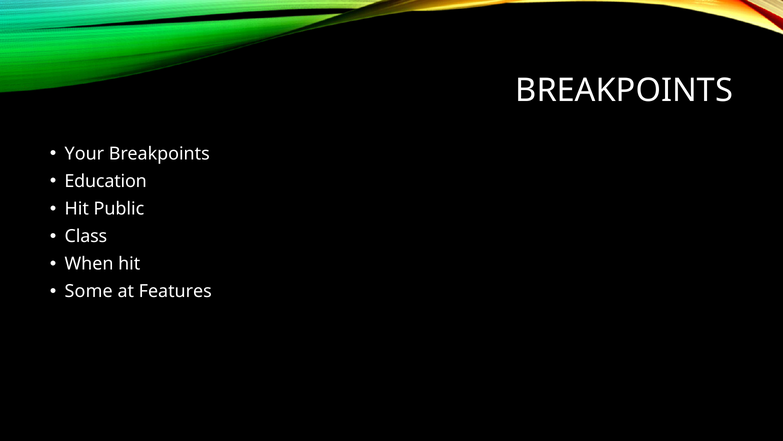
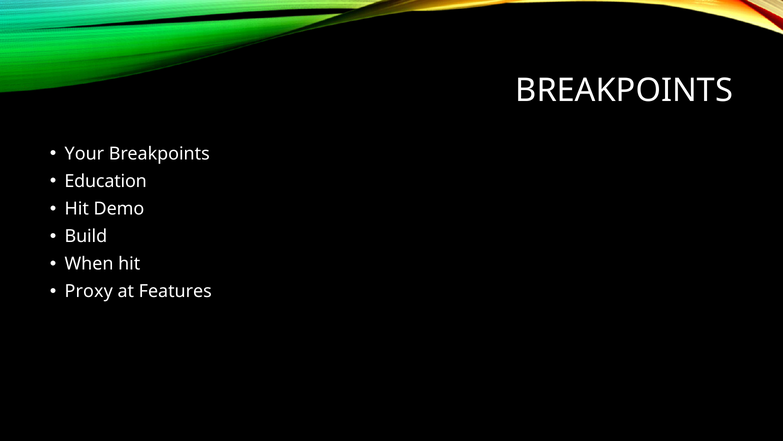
Public: Public -> Demo (119, 209)
Class: Class -> Build (86, 236)
Some: Some -> Proxy (89, 291)
